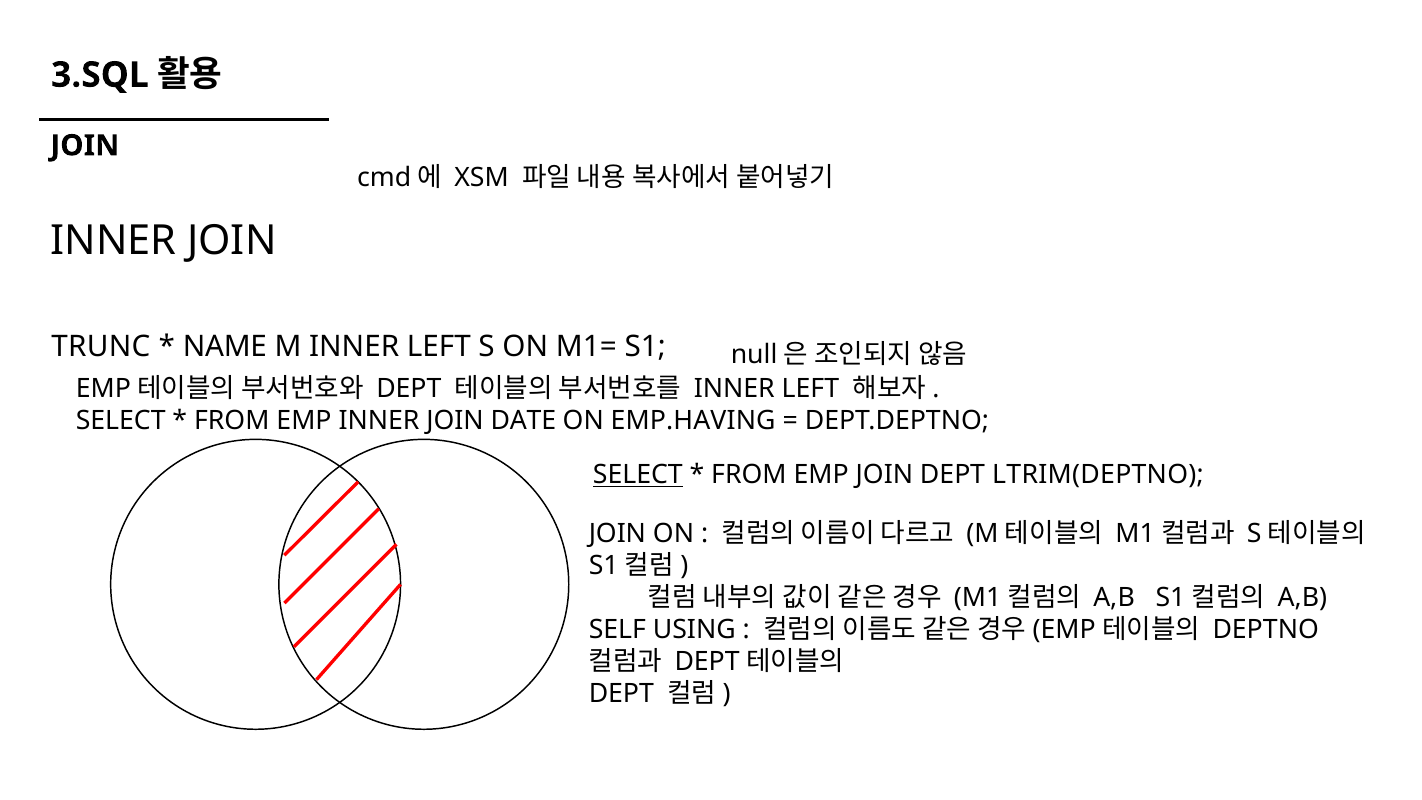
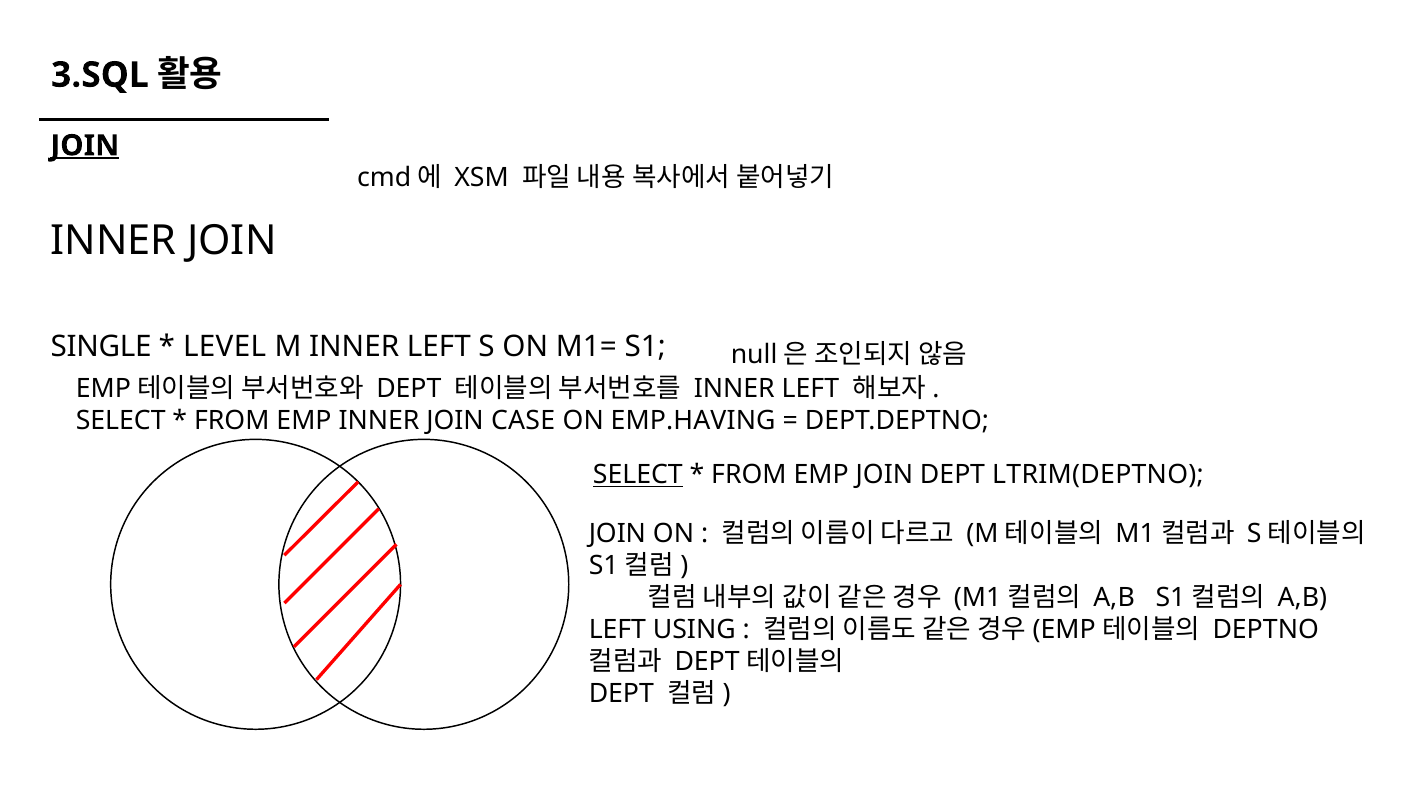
JOIN underline: none -> present (85, 146)
TRUNC: TRUNC -> SINGLE (101, 347)
NAME: NAME -> LEVEL (225, 347)
DATE: DATE -> CASE (523, 421)
SELF: SELF -> LEFT (617, 629)
